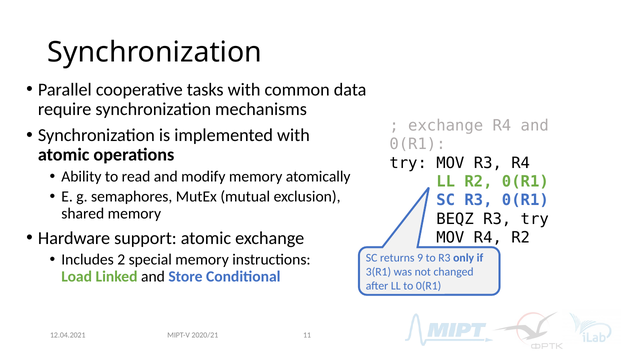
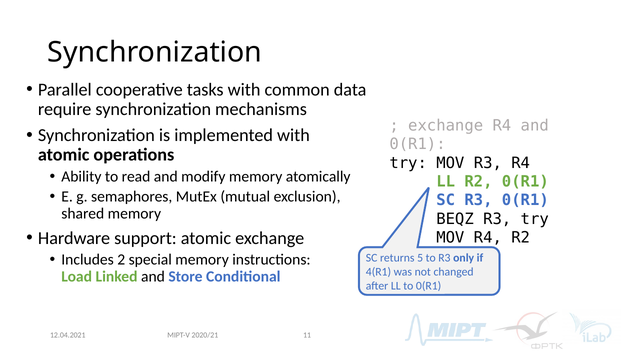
9: 9 -> 5 (420, 257)
3(R1: 3(R1 -> 4(R1 (378, 271)
